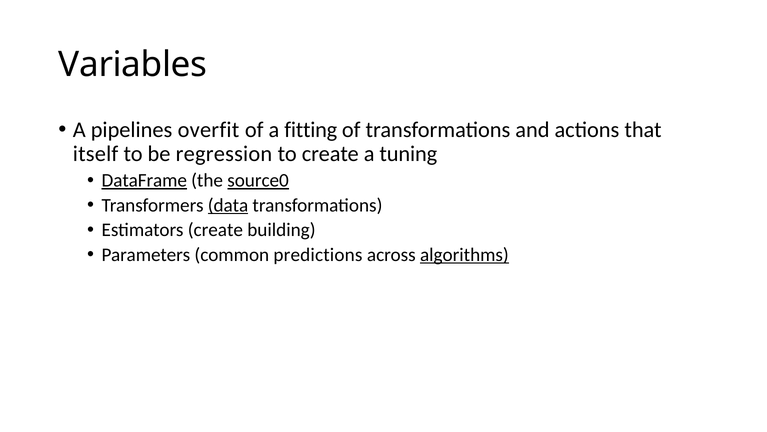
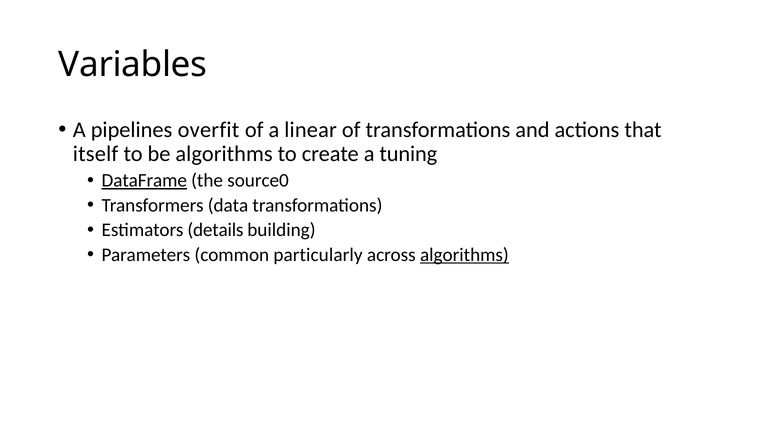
fitting: fitting -> linear (311, 130)
be regression: regression -> algorithms (224, 154)
source0 underline: present -> none (258, 180)
data underline: present -> none (228, 205)
Estimators create: create -> details (215, 230)
predictions: predictions -> particularly (318, 254)
